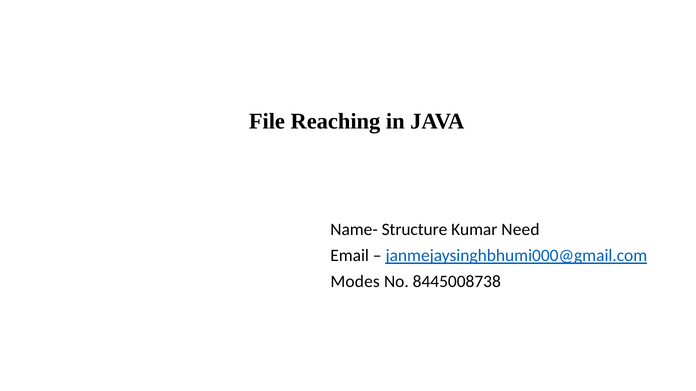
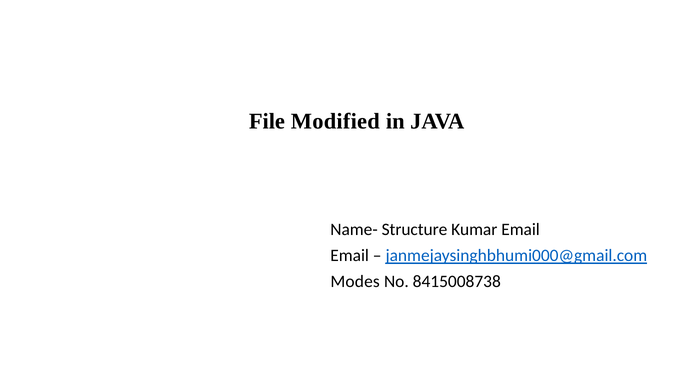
Reaching: Reaching -> Modified (335, 122)
Kumar Need: Need -> Email (521, 230)
8445008738: 8445008738 -> 8415008738 (457, 282)
